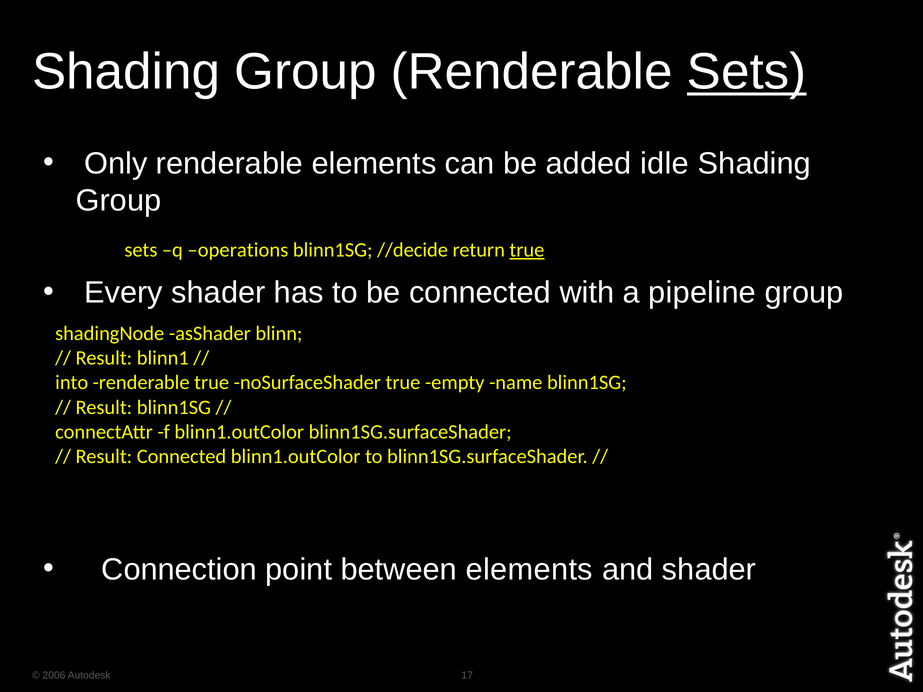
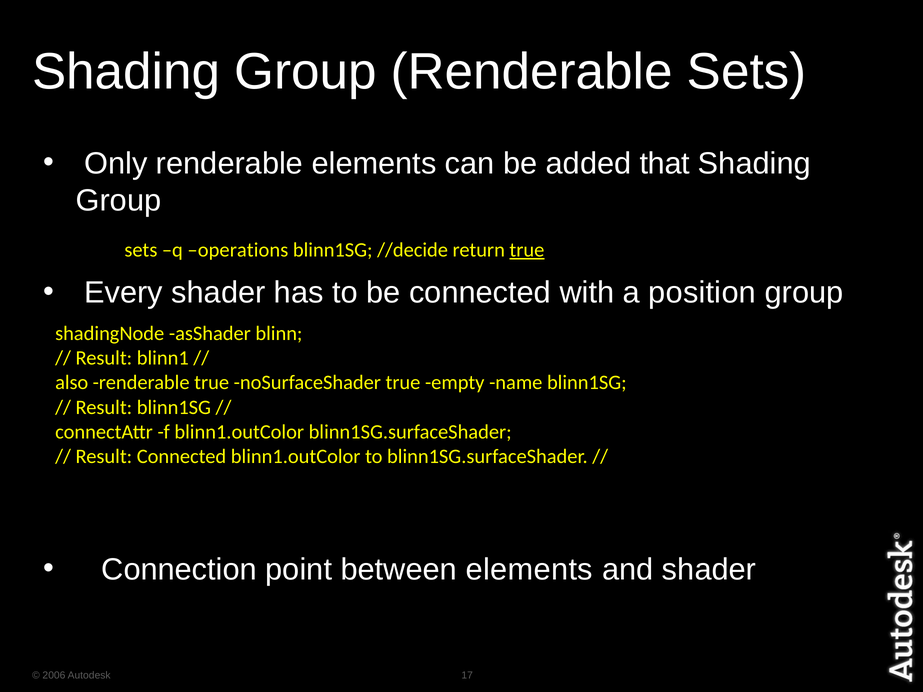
Sets underline: present -> none (747, 72)
idle: idle -> that (665, 164)
pipeline: pipeline -> position (702, 293)
into: into -> also (72, 383)
